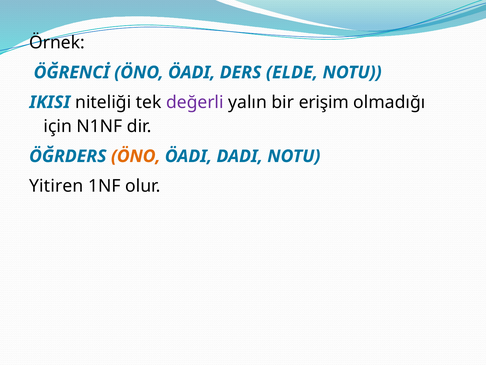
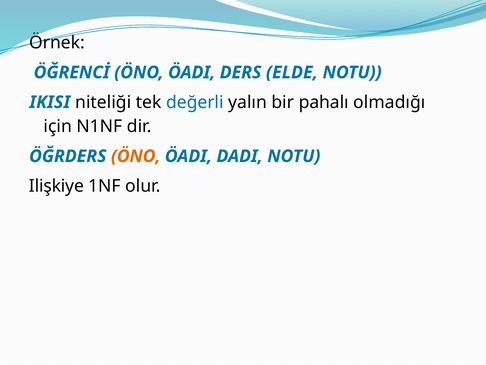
değerli colour: purple -> blue (195, 102)
erişim: erişim -> pahalı (324, 102)
Yitiren: Yitiren -> Ilişkiye (56, 186)
